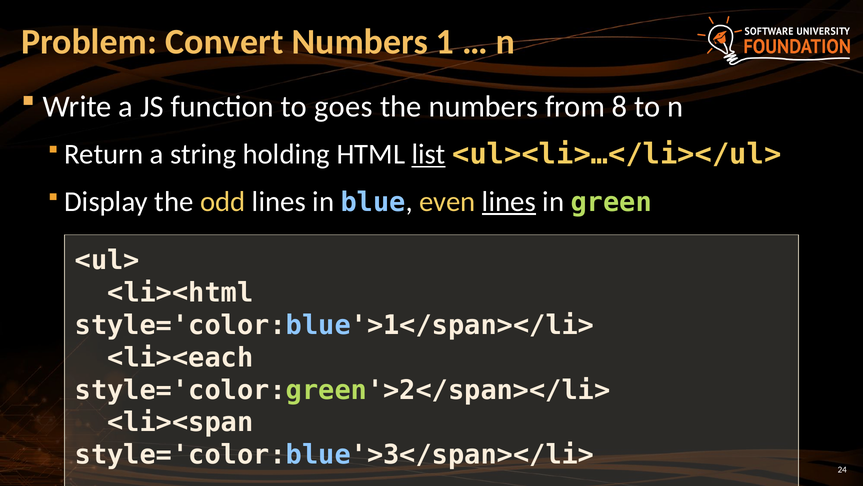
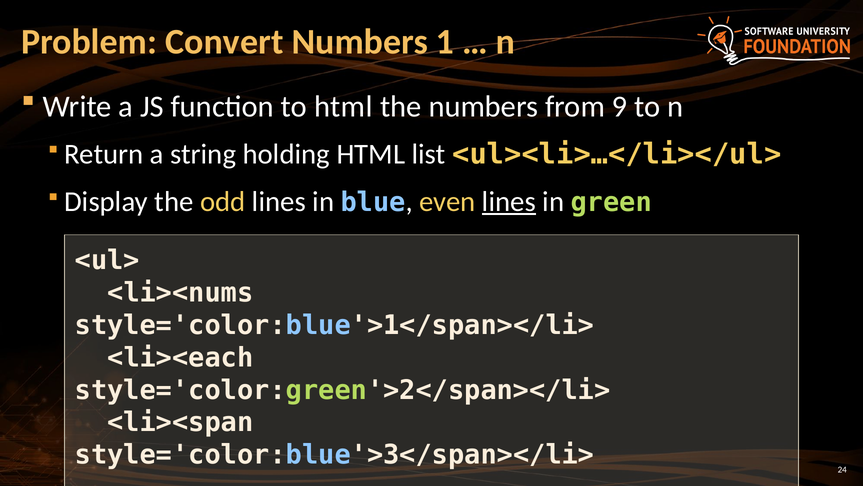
to goes: goes -> html (343, 106)
8: 8 -> 9 (620, 106)
list underline: present -> none (429, 154)
<li><html: <li><html -> <li><nums (180, 293)
